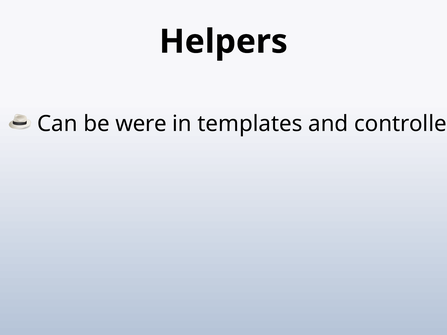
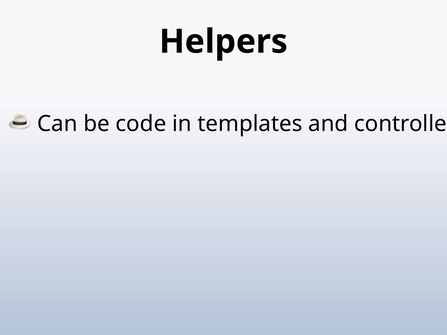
were: were -> code (141, 124)
